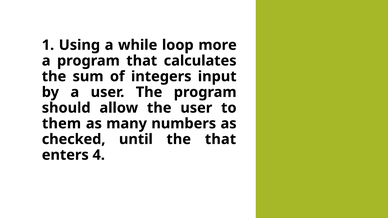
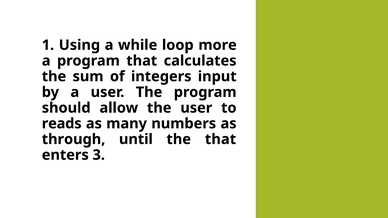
them: them -> reads (62, 124)
checked: checked -> through (74, 139)
4: 4 -> 3 (99, 155)
